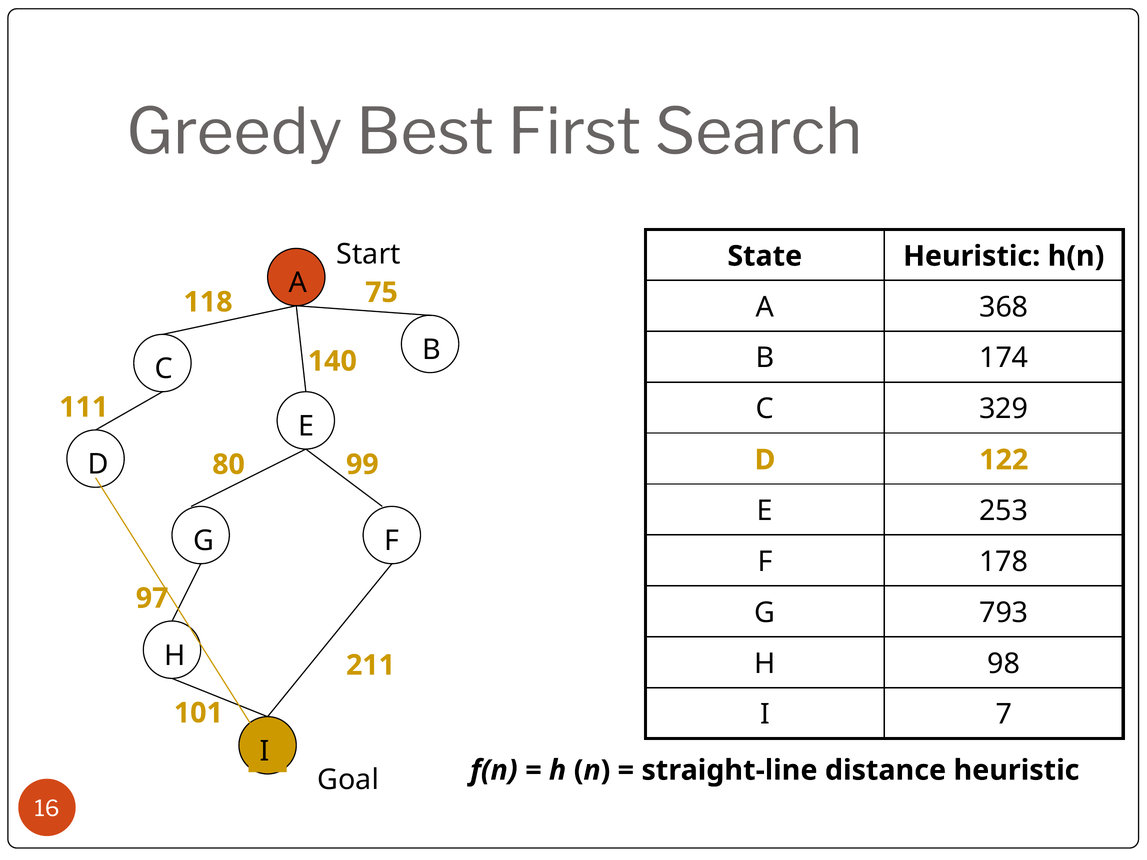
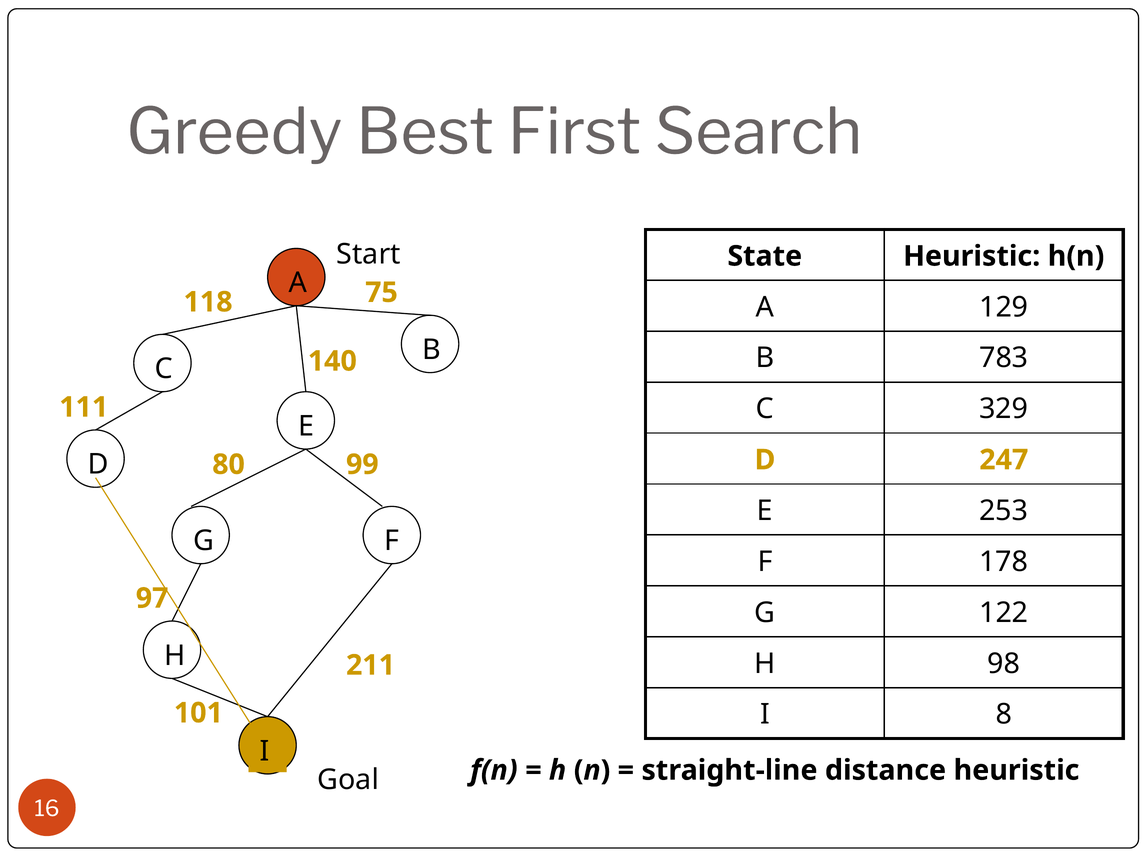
368: 368 -> 129 (1004, 307)
174: 174 -> 783 (1004, 358)
122: 122 -> 247 (1004, 460)
793: 793 -> 122 (1004, 613)
7: 7 -> 8 (1004, 715)
